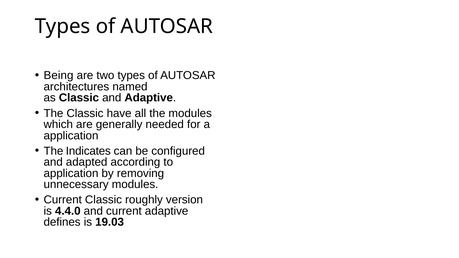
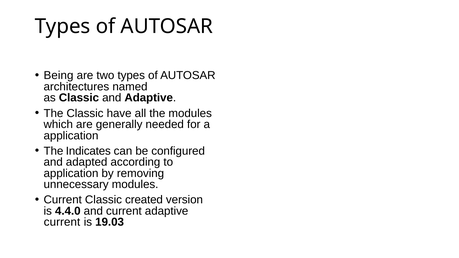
roughly: roughly -> created (144, 200)
defines: defines -> current (62, 222)
